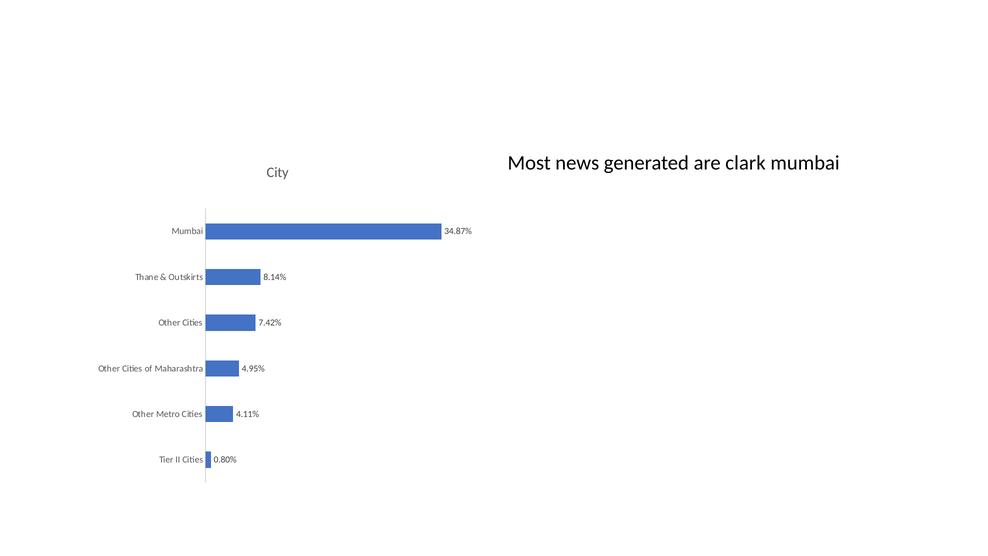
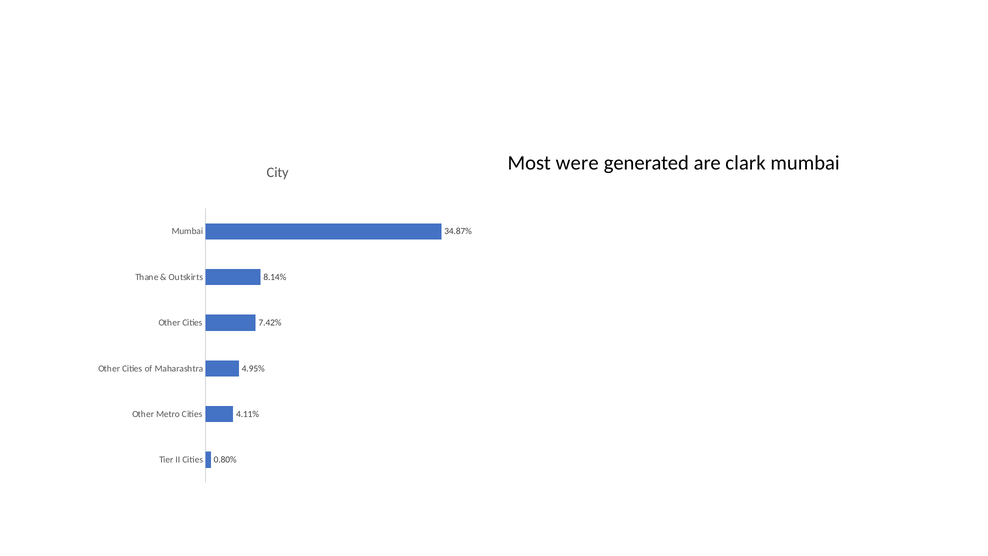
news: news -> were (577, 163)
